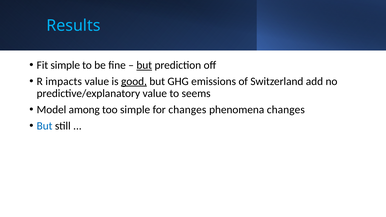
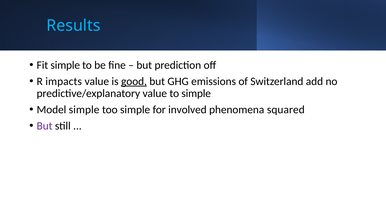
but underline: present -> none (144, 65)
to seems: seems -> simple (196, 94)
Model among: among -> simple (84, 110)
for changes: changes -> involved (187, 110)
phenomena changes: changes -> squared (286, 110)
But colour: blue -> purple (45, 126)
